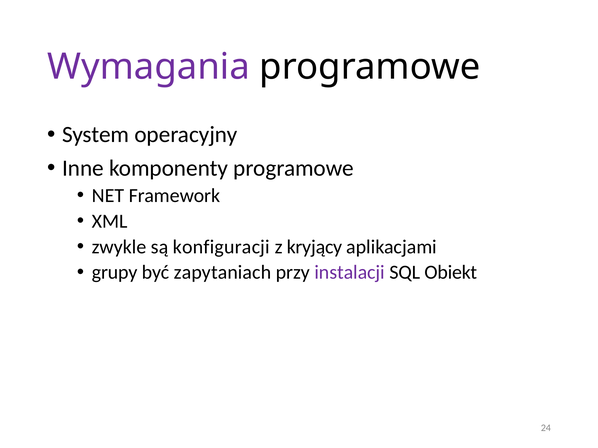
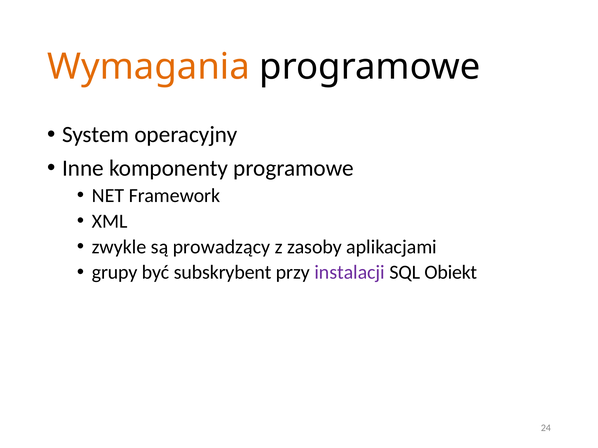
Wymagania colour: purple -> orange (148, 67)
konfiguracji: konfiguracji -> prowadzący (221, 247)
kryjący: kryjący -> zasoby (314, 247)
zapytaniach: zapytaniach -> subskrybent (223, 273)
